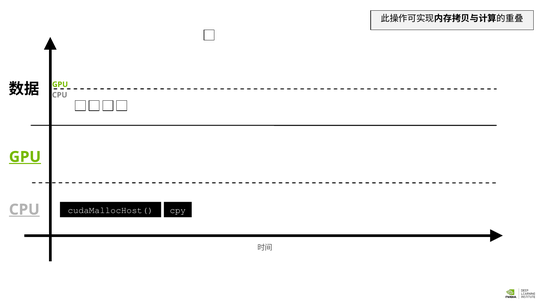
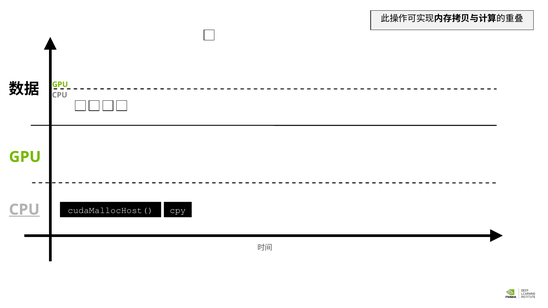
GPU underline: present -> none (25, 157)
